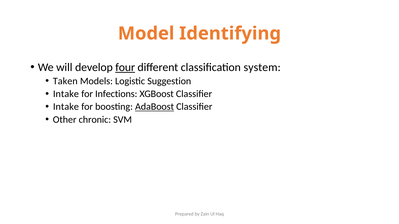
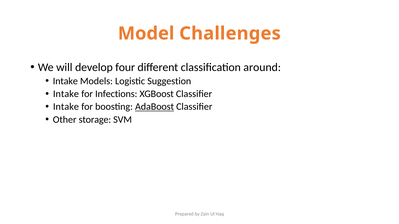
Identifying: Identifying -> Challenges (230, 34)
four underline: present -> none (125, 67)
system: system -> around (262, 67)
Taken: Taken -> Intake (65, 81)
chronic: chronic -> storage (95, 120)
